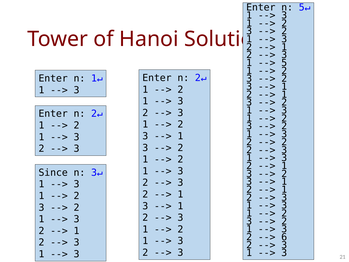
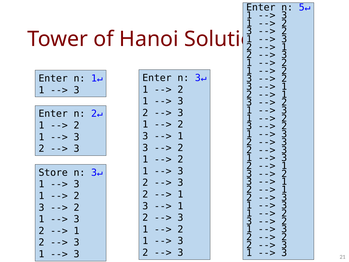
5: 5 -> 2 (284, 63)
2↵: 2↵ -> 3↵ (201, 78)
2: 2 -> 3 (284, 142)
Since: Since -> Store (53, 172)
6: 6 -> 2 (284, 237)
